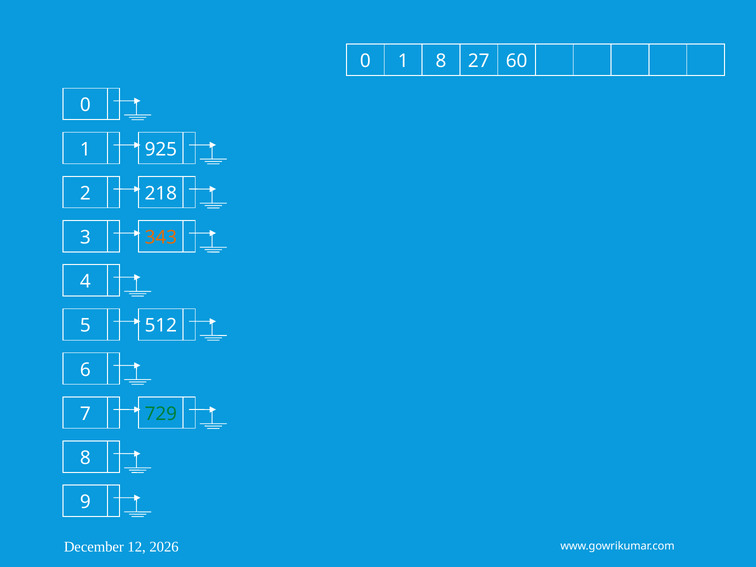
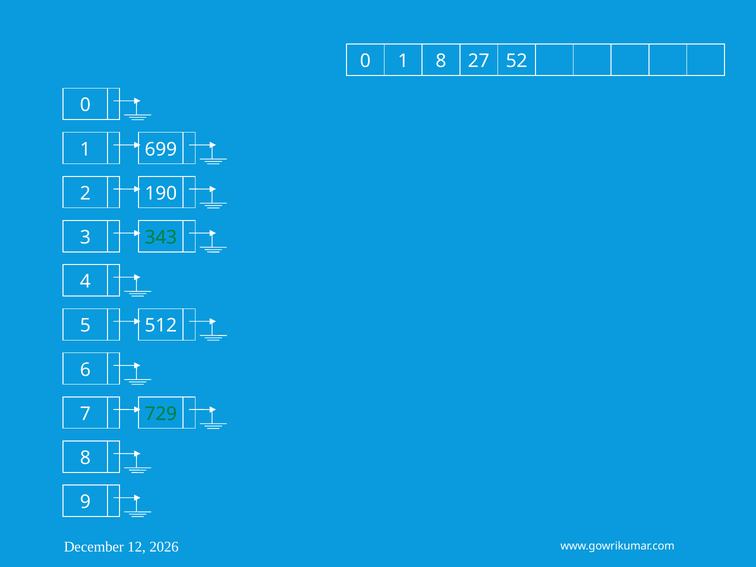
60: 60 -> 52 (517, 61)
925: 925 -> 699 (161, 149)
218: 218 -> 190 (161, 193)
343 colour: orange -> green (161, 238)
